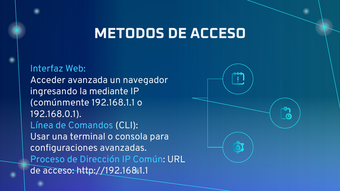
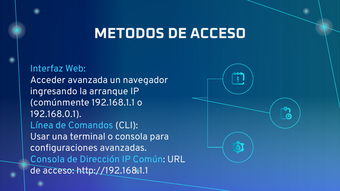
mediante: mediante -> arranque (109, 91)
Proceso: Proceso -> Consola (47, 159)
